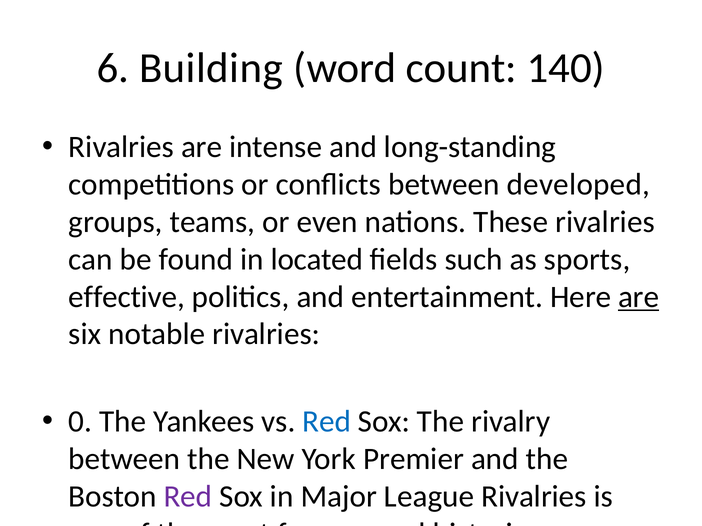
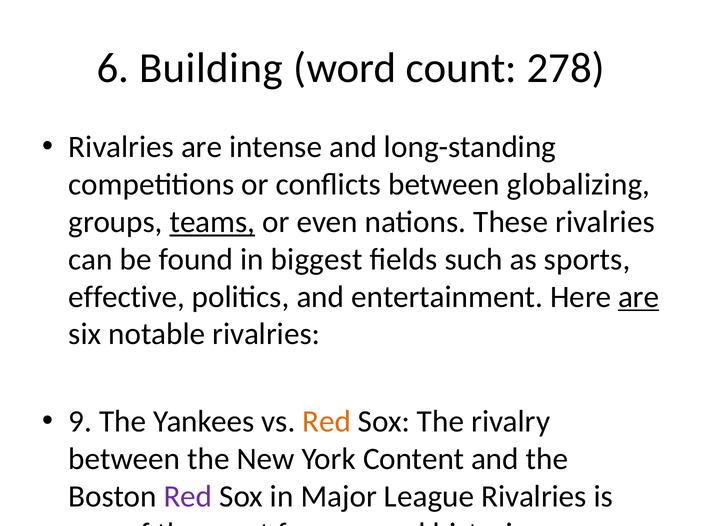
140: 140 -> 278 (566, 68)
developed: developed -> globalizing (578, 185)
teams underline: none -> present (212, 222)
located: located -> biggest (317, 260)
0: 0 -> 9 (80, 422)
Red colour: blue -> orange (327, 422)
Premier: Premier -> Content (414, 459)
